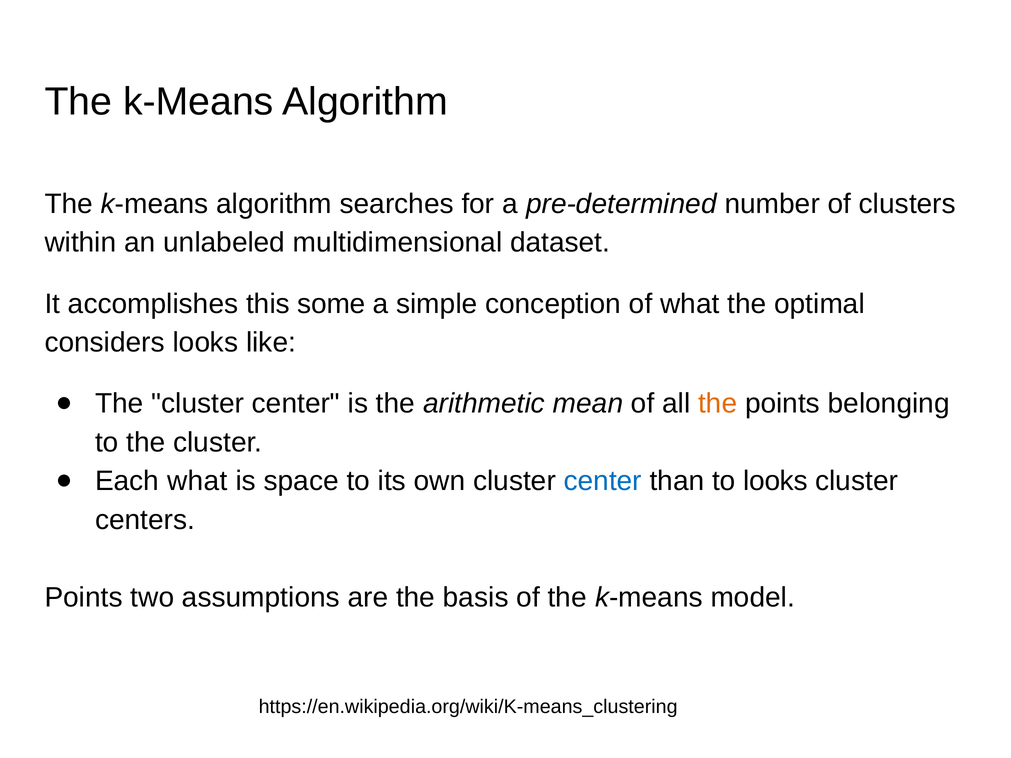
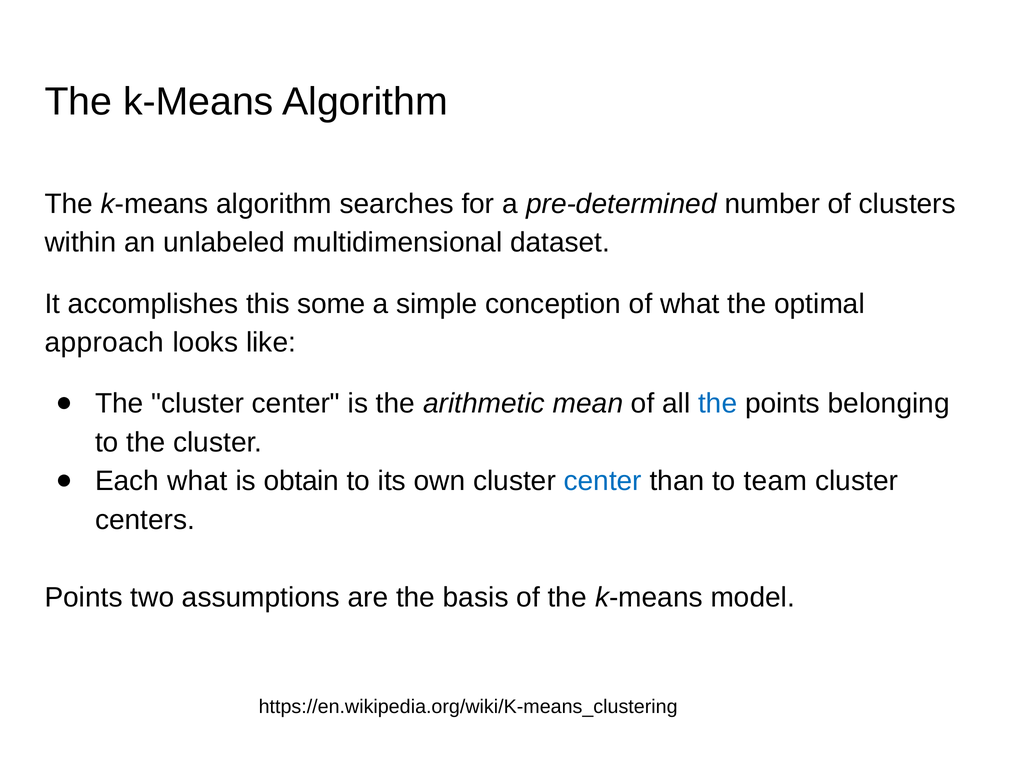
considers: considers -> approach (105, 343)
the colour: orange -> blue (718, 404)
space: space -> obtain (301, 481)
to looks: looks -> team (775, 481)
